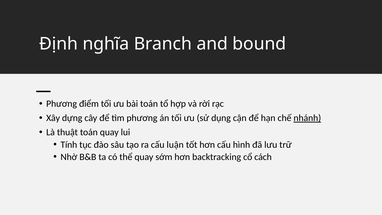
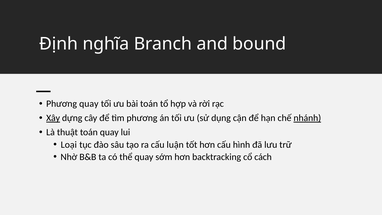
Phương điểm: điểm -> quay (89, 104)
Xây underline: none -> present (53, 118)
Tính: Tính -> Loại (69, 145)
